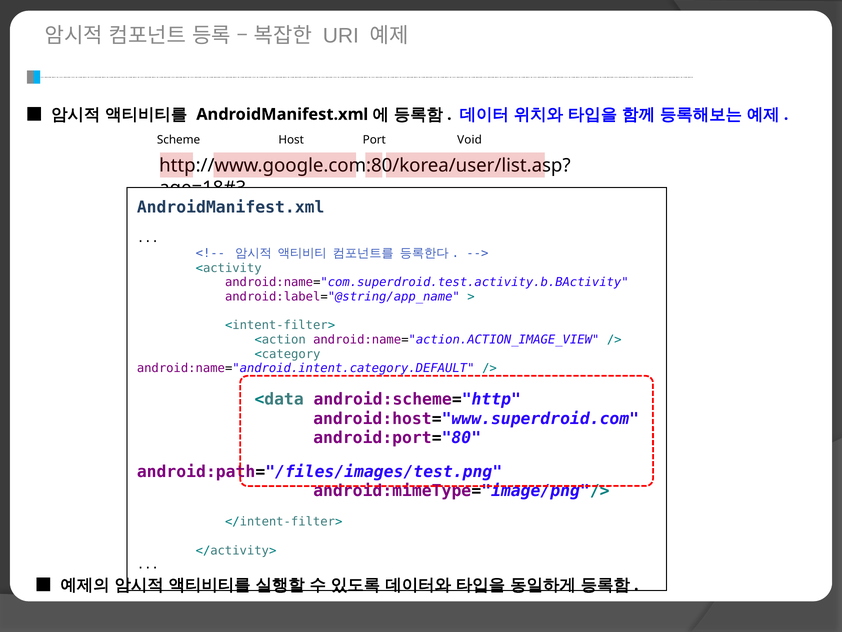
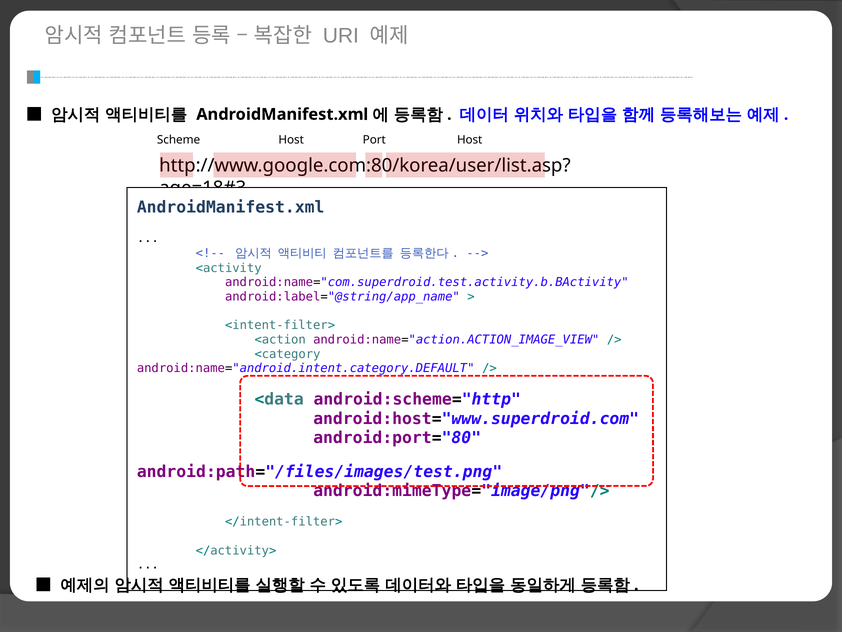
Port Void: Void -> Host (470, 140)
